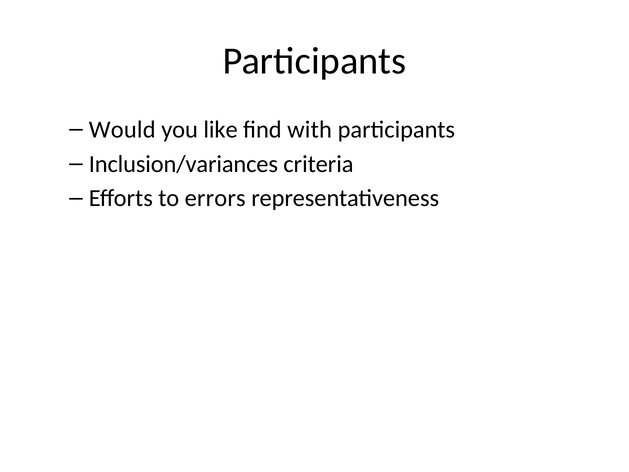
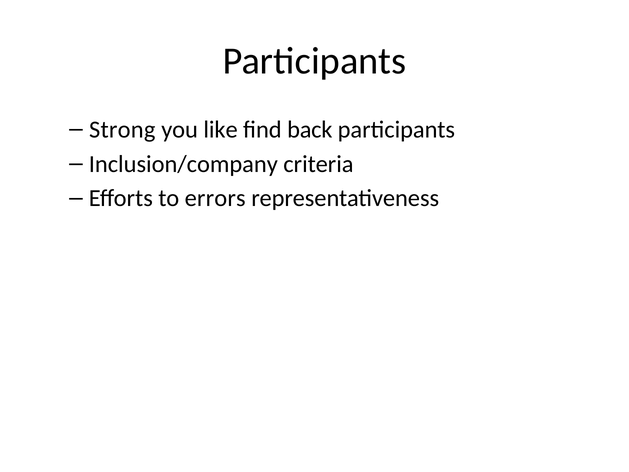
Would: Would -> Strong (122, 130)
with: with -> back (310, 130)
Inclusion/variances: Inclusion/variances -> Inclusion/company (183, 164)
